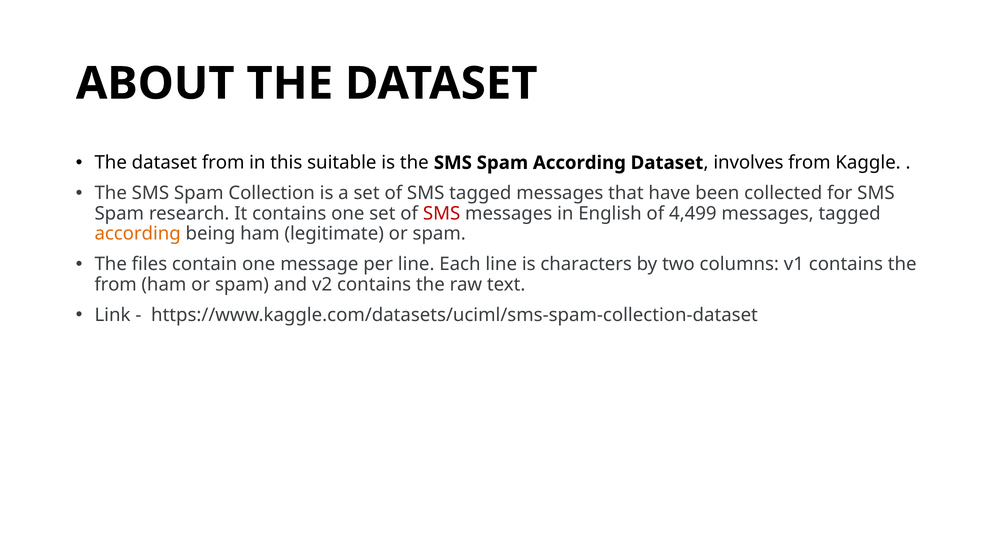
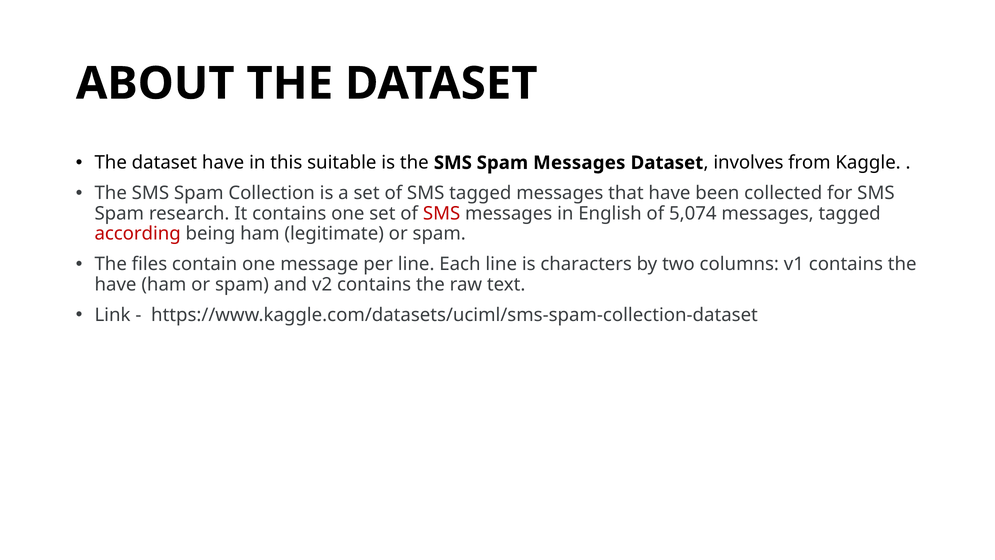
dataset from: from -> have (223, 163)
Spam According: According -> Messages (579, 163)
4,499: 4,499 -> 5,074 (693, 213)
according colour: orange -> red (138, 234)
from: from -> have (116, 284)
